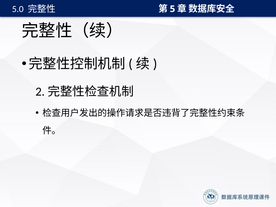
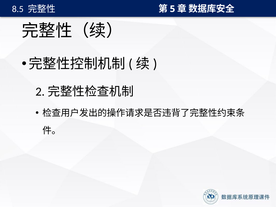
5.0: 5.0 -> 8.5 (18, 9)
